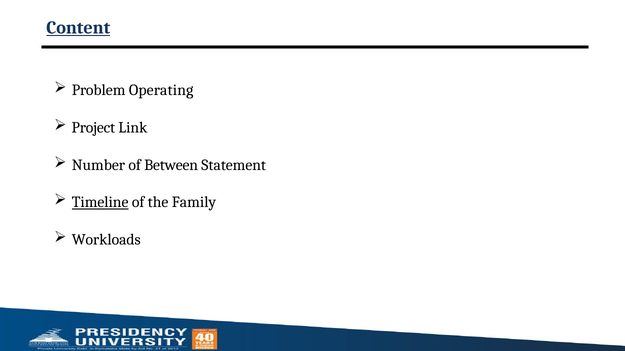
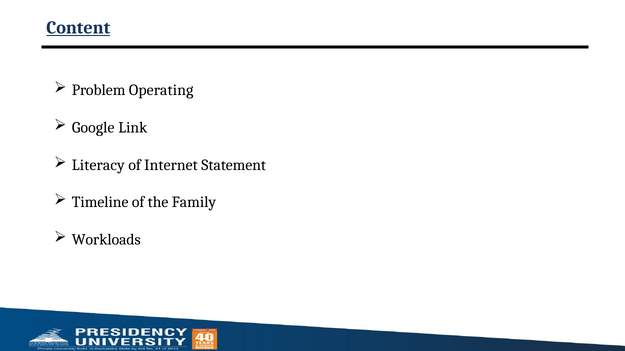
Project: Project -> Google (93, 128)
Number: Number -> Literacy (98, 165)
Between: Between -> Internet (171, 165)
Timeline underline: present -> none (100, 203)
